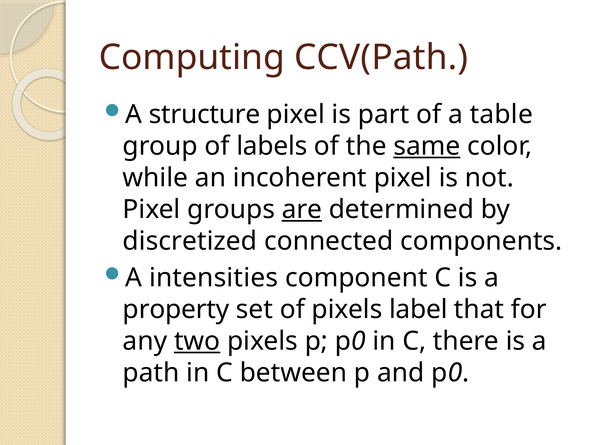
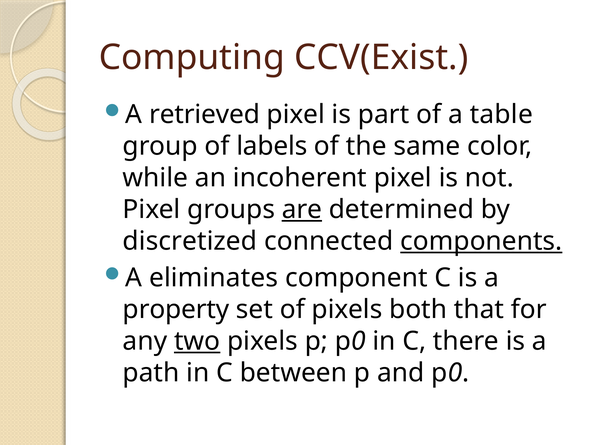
CCV(Path: CCV(Path -> CCV(Exist (381, 57)
structure: structure -> retrieved (204, 115)
same underline: present -> none (427, 146)
components underline: none -> present (481, 241)
intensities: intensities -> eliminates (214, 278)
label: label -> both (418, 309)
